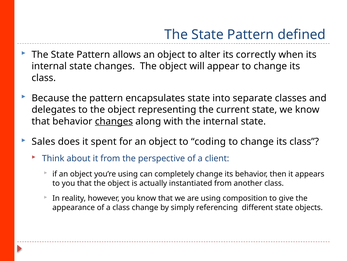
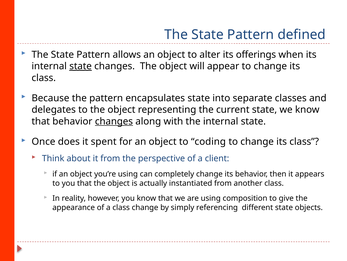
correctly: correctly -> offerings (256, 54)
state underline: none -> present (81, 66)
Sales: Sales -> Once (43, 141)
